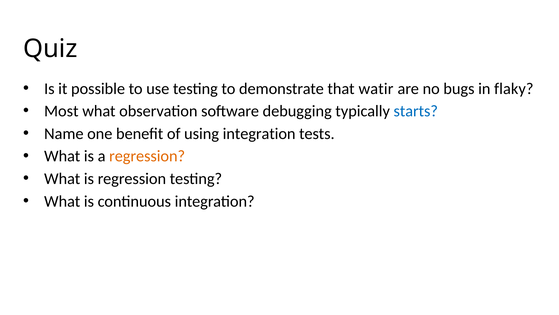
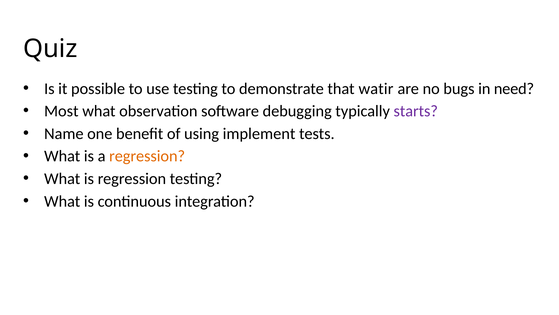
flaky: flaky -> need (514, 88)
starts colour: blue -> purple (416, 111)
using integration: integration -> implement (259, 133)
